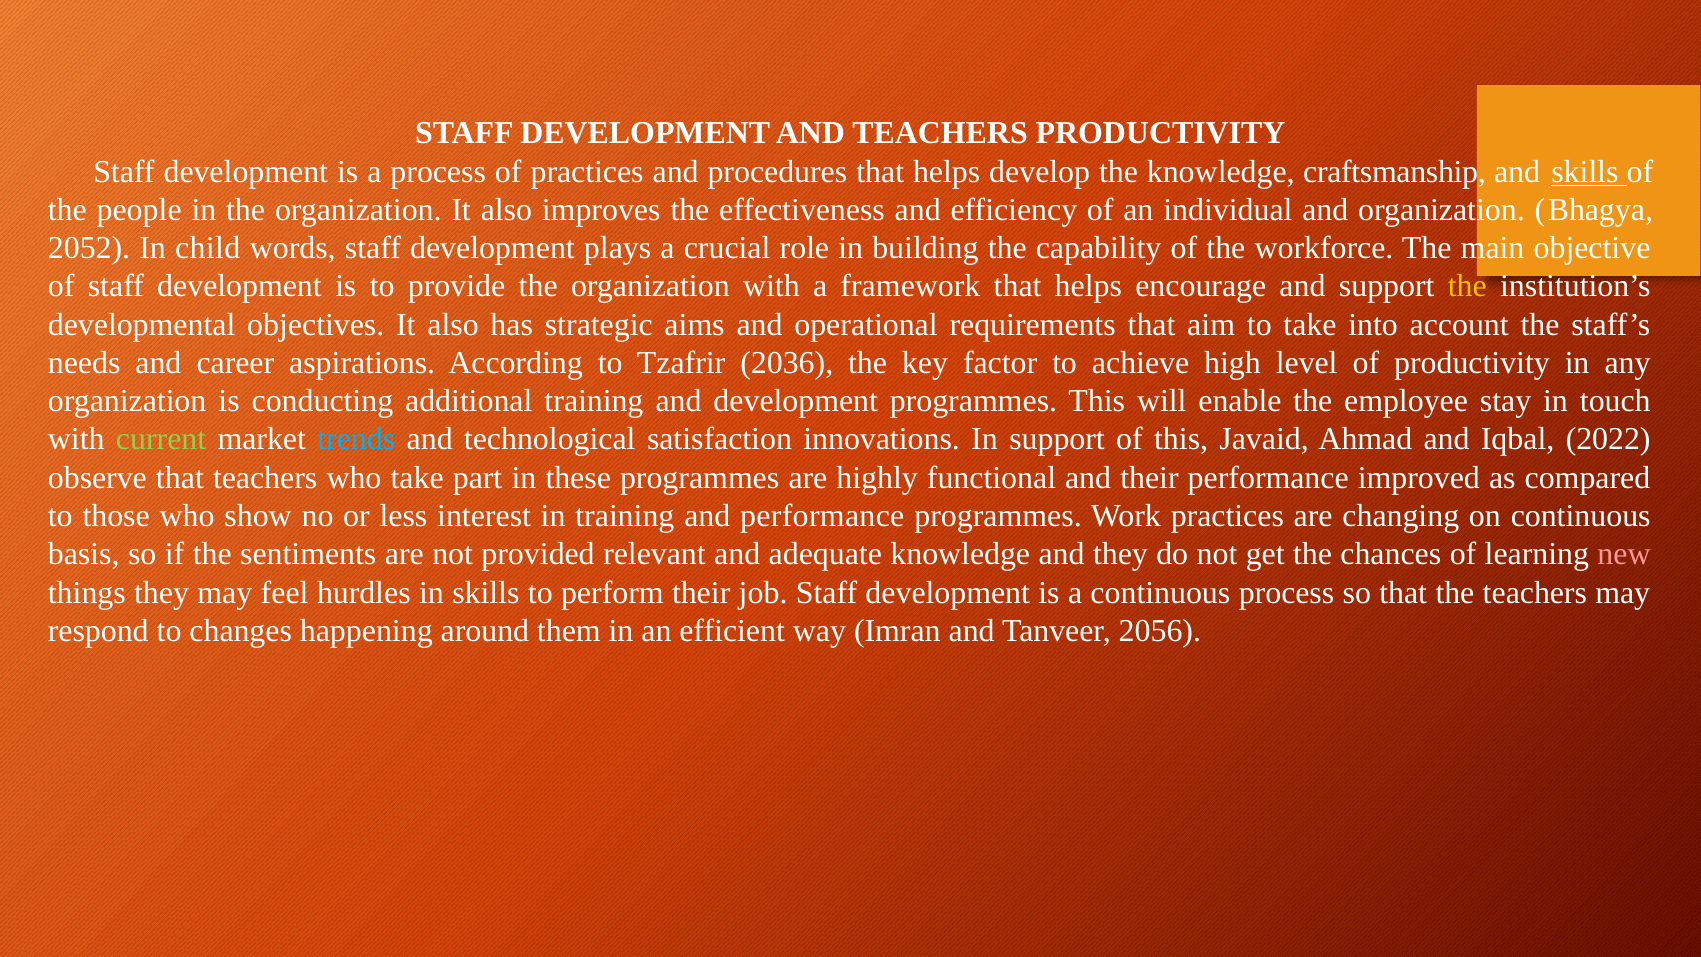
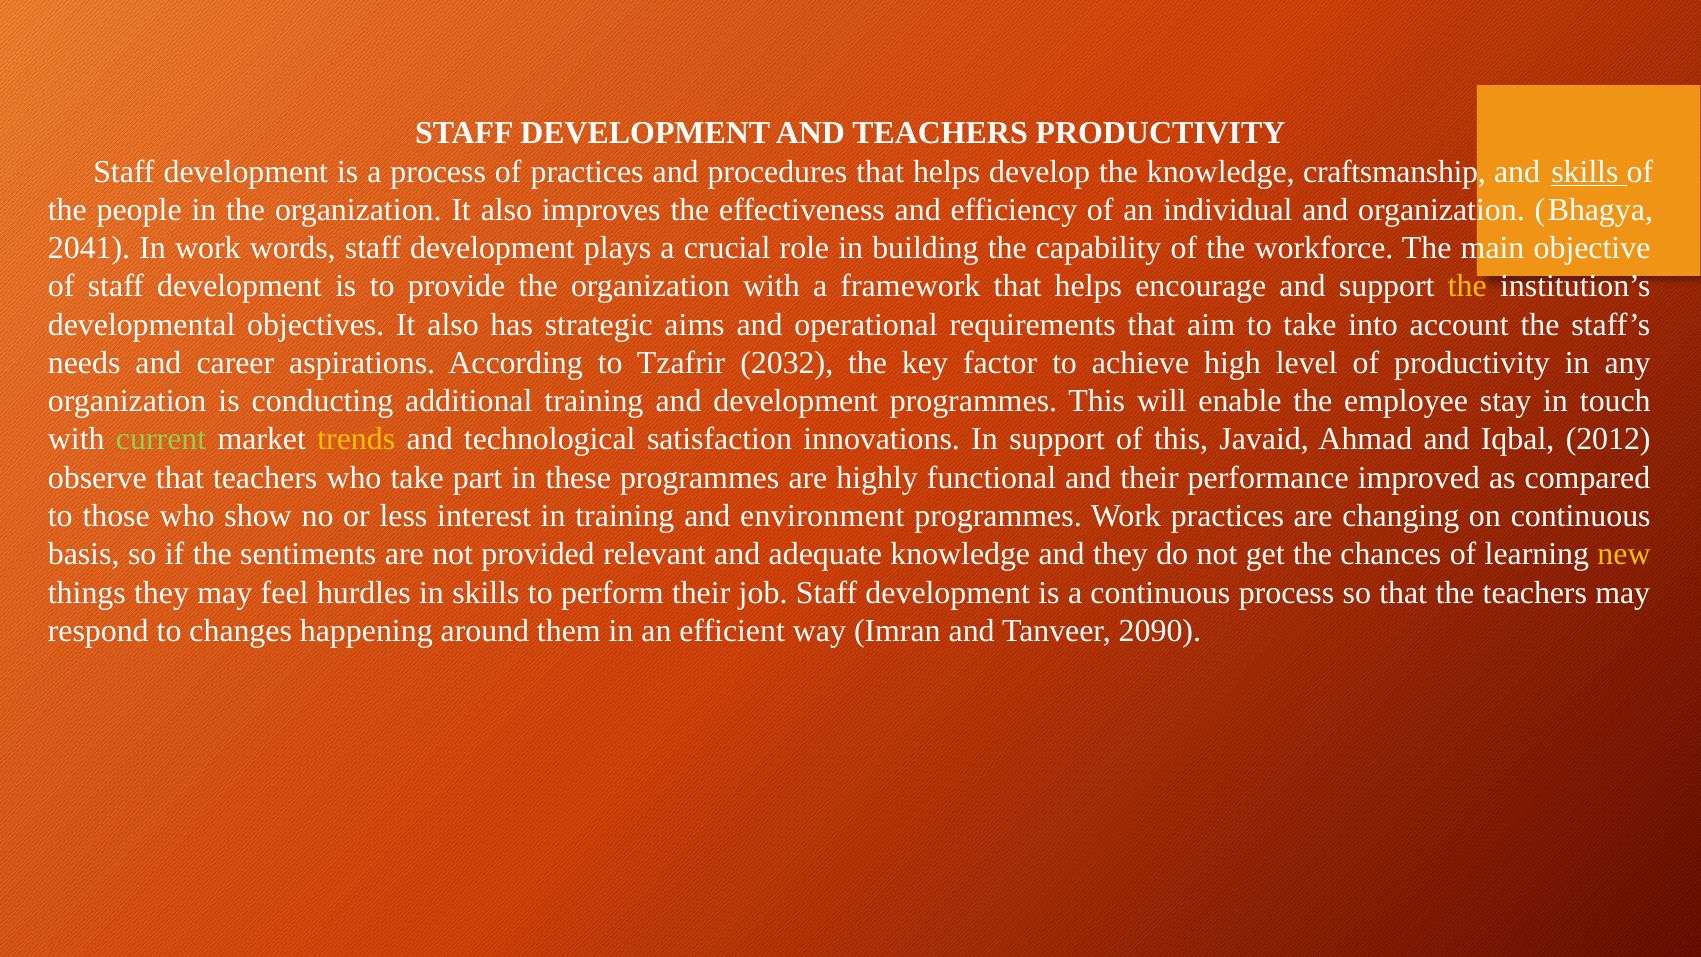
2052: 2052 -> 2041 (89, 248)
In child: child -> work (208, 248)
2036: 2036 -> 2032 (787, 363)
trends colour: light blue -> yellow (356, 439)
2022: 2022 -> 2012 (1608, 439)
and performance: performance -> environment (822, 516)
new colour: pink -> yellow (1624, 554)
2056: 2056 -> 2090 (1160, 631)
